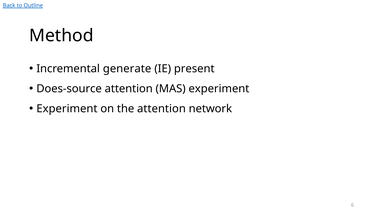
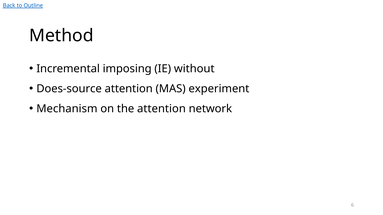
generate: generate -> imposing (127, 69)
present: present -> without (194, 69)
Experiment: Experiment -> Mechanism (67, 109)
